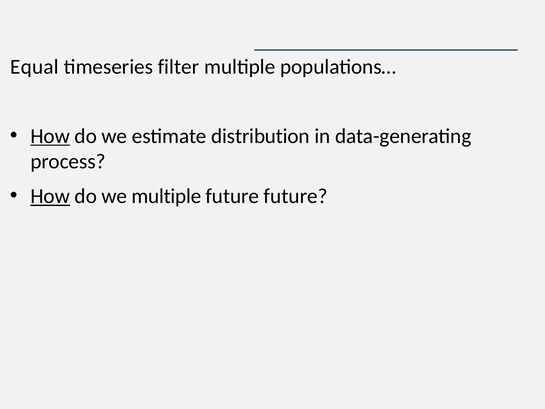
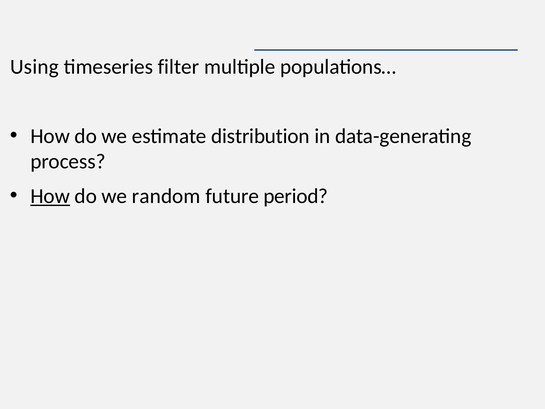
Equal: Equal -> Using (34, 67)
How underline: present -> none (50, 136)
we multiple: multiple -> random (166, 196)
future future: future -> period (296, 196)
